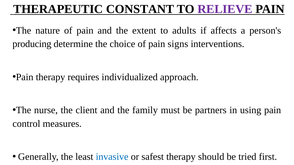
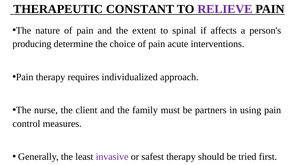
adults: adults -> spinal (184, 30)
signs: signs -> acute (178, 44)
invasive colour: blue -> purple (112, 157)
